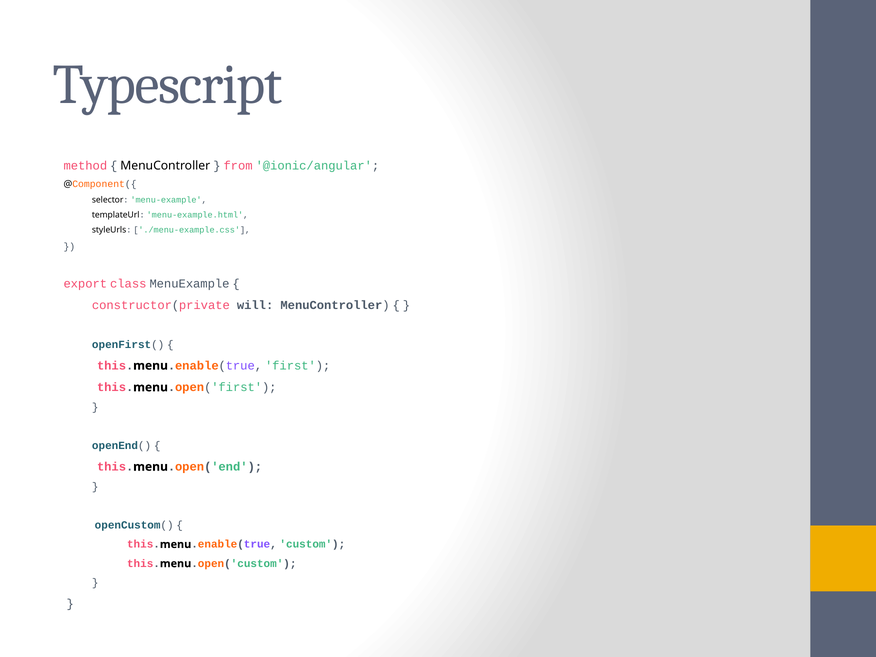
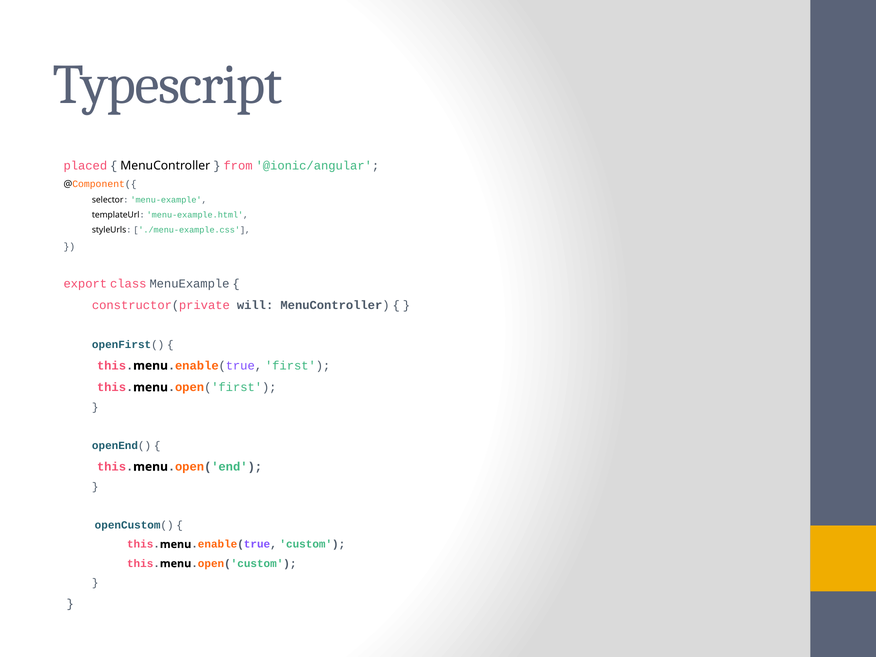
method: method -> placed (85, 166)
